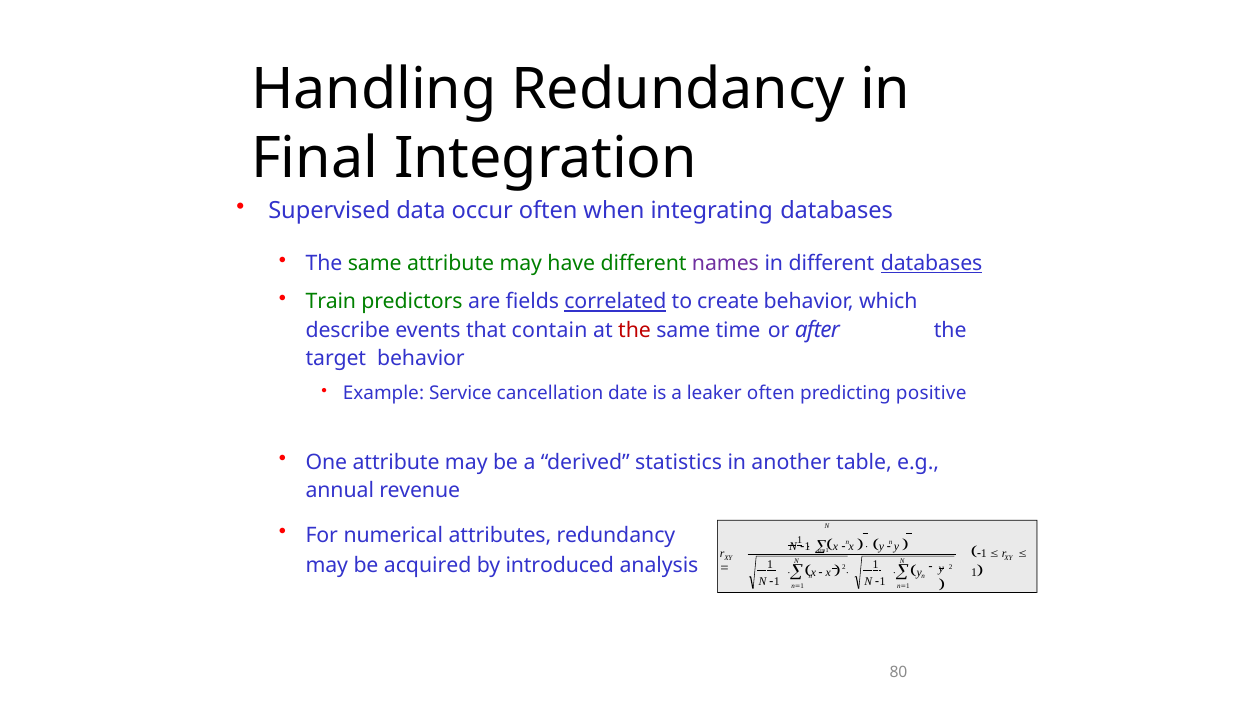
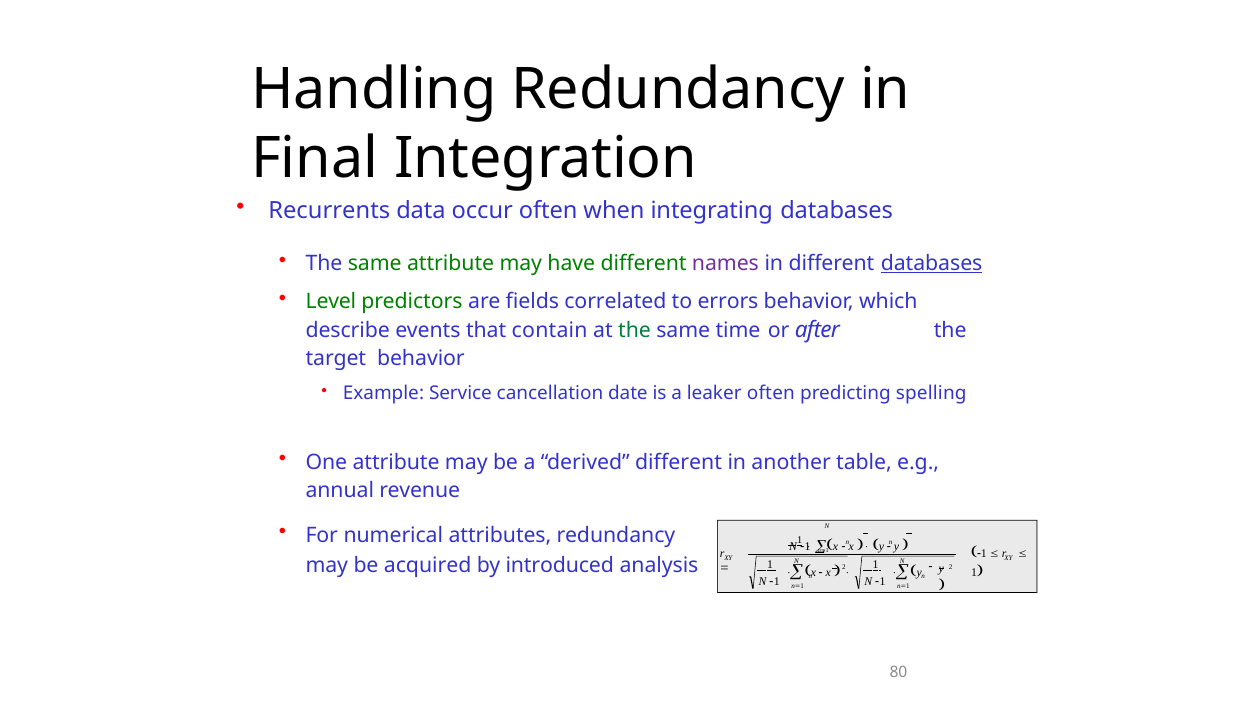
Supervised: Supervised -> Recurrents (329, 211)
Train: Train -> Level (331, 302)
correlated underline: present -> none (615, 302)
create: create -> errors (728, 302)
the colour: red -> green (635, 331)
positive: positive -> spelling (931, 394)
derived statistics: statistics -> different (679, 462)
